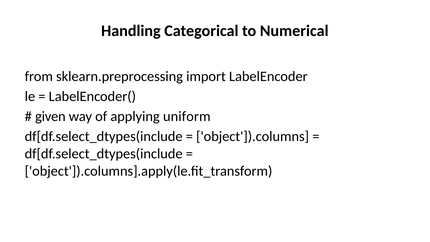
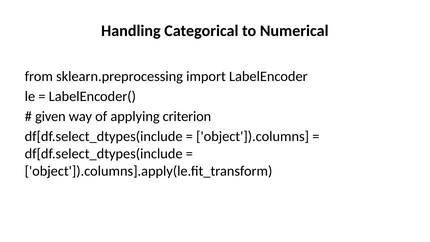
uniform: uniform -> criterion (187, 116)
